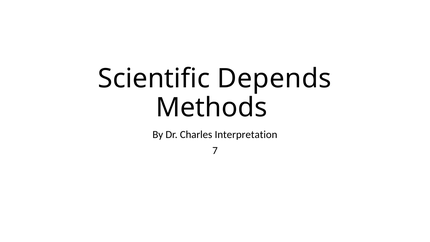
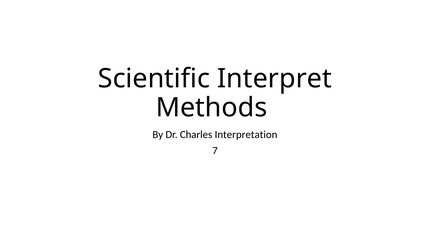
Depends: Depends -> Interpret (274, 78)
